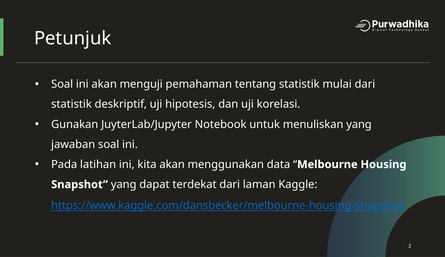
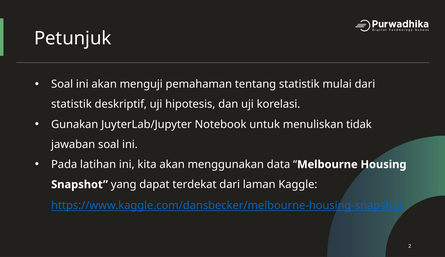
menuliskan yang: yang -> tidak (359, 124)
